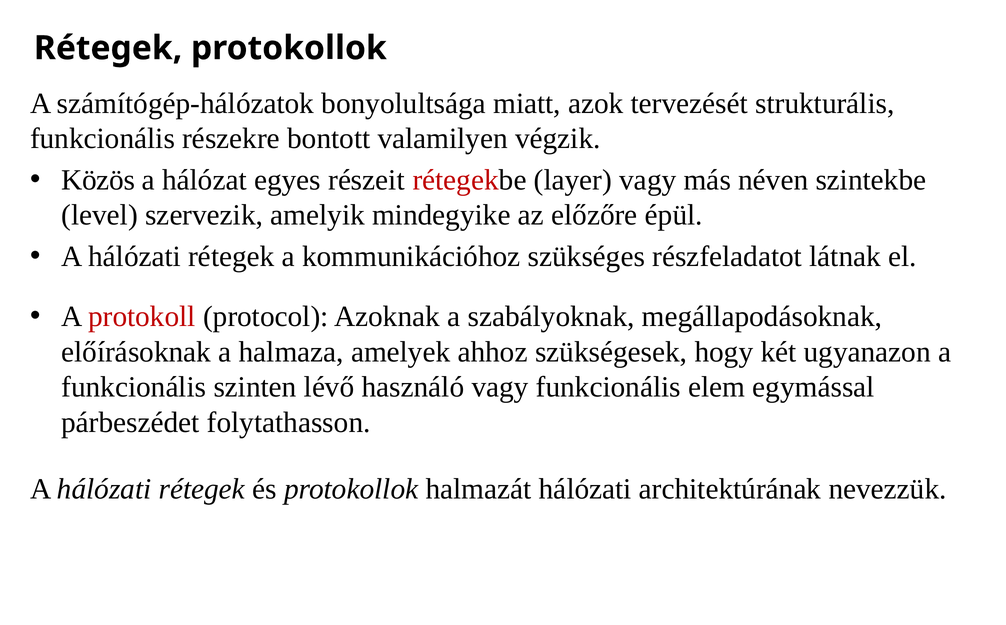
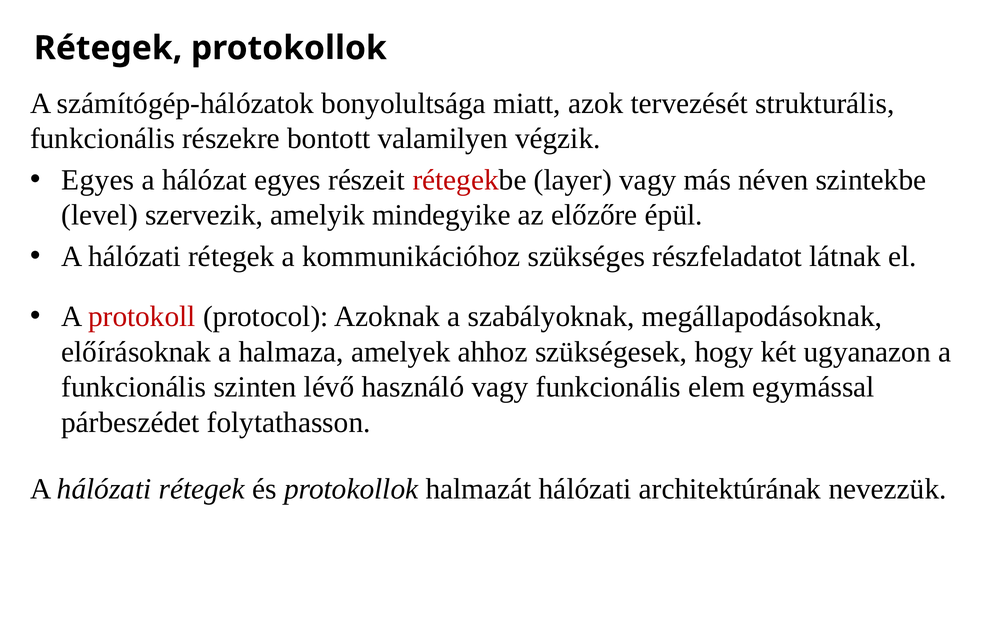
Közös: Közös -> Egyes (98, 180)
